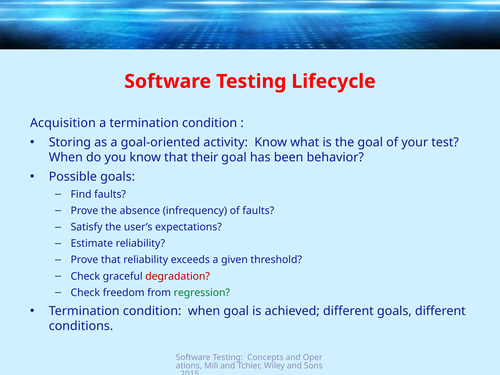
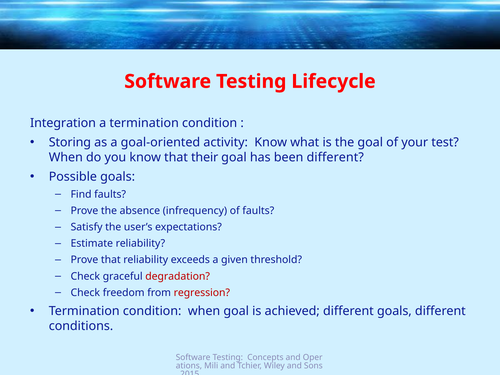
Acquisition: Acquisition -> Integration (63, 123)
been behavior: behavior -> different (335, 157)
regression colour: green -> red (202, 293)
